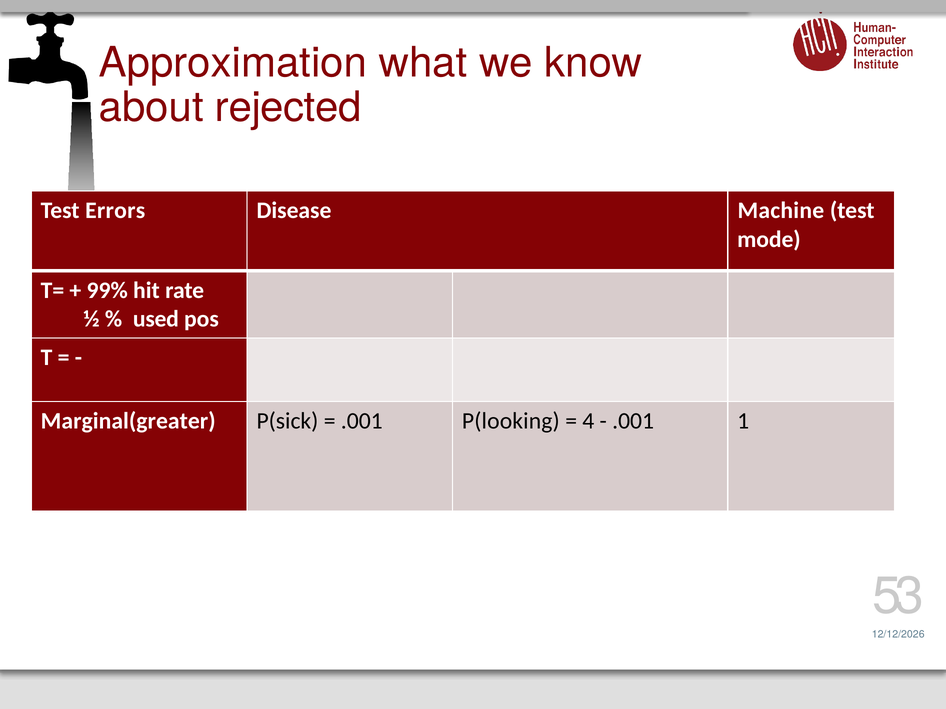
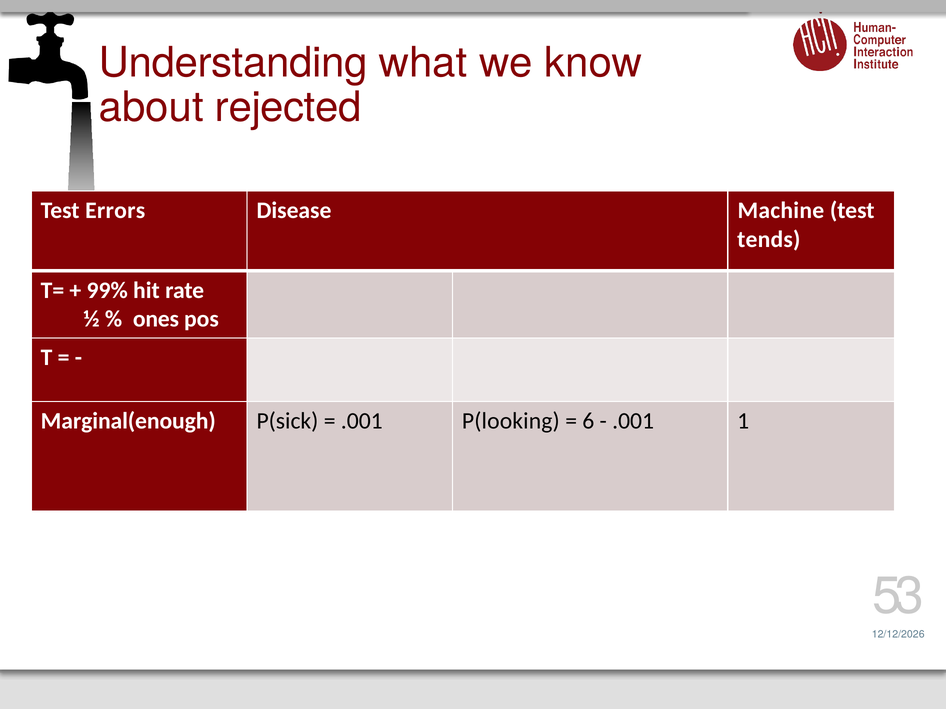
Approximation: Approximation -> Understanding (233, 63)
mode: mode -> tends (769, 239)
used: used -> ones (156, 319)
Marginal(greater: Marginal(greater -> Marginal(enough (128, 421)
4: 4 -> 6 (588, 421)
